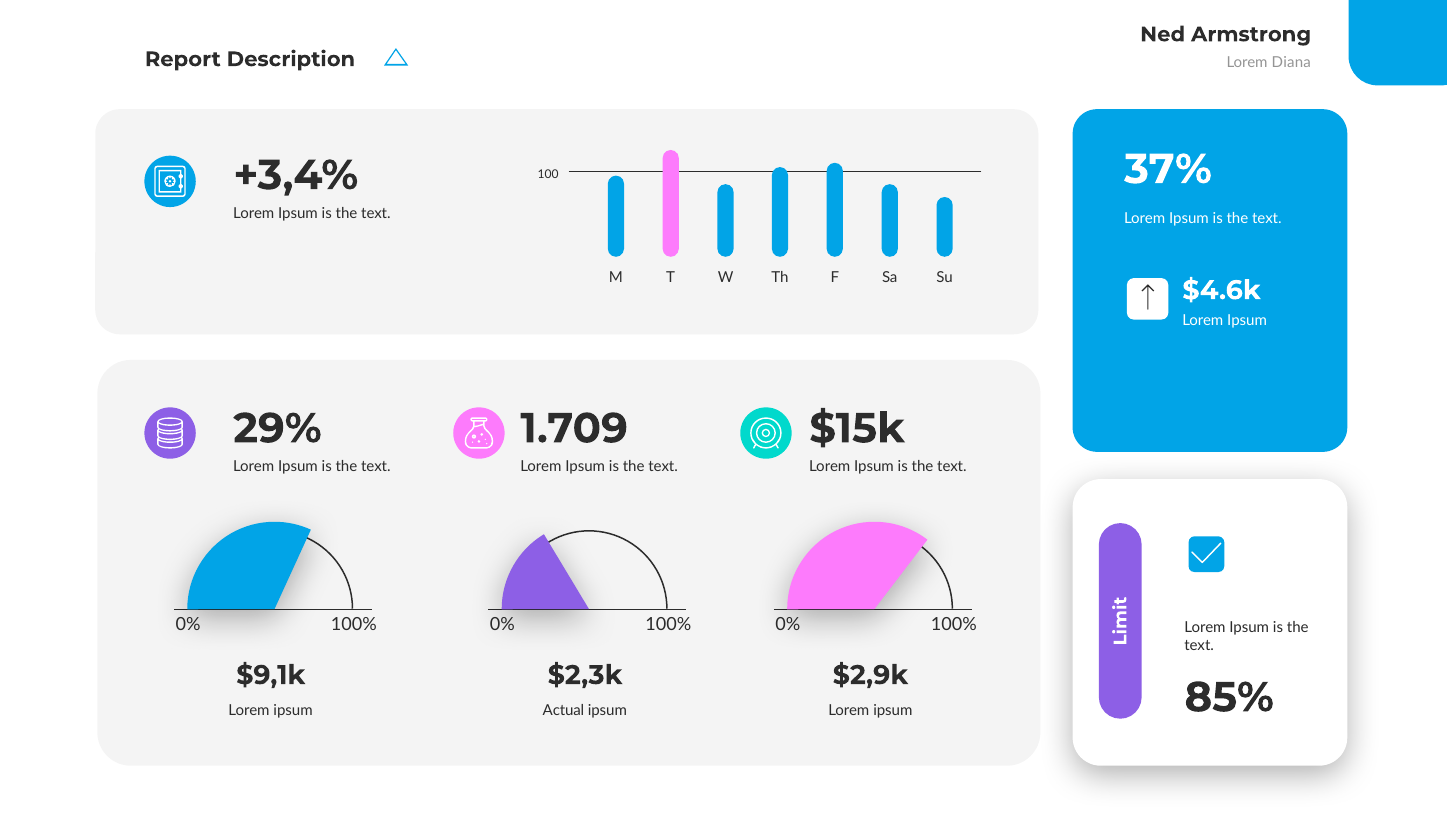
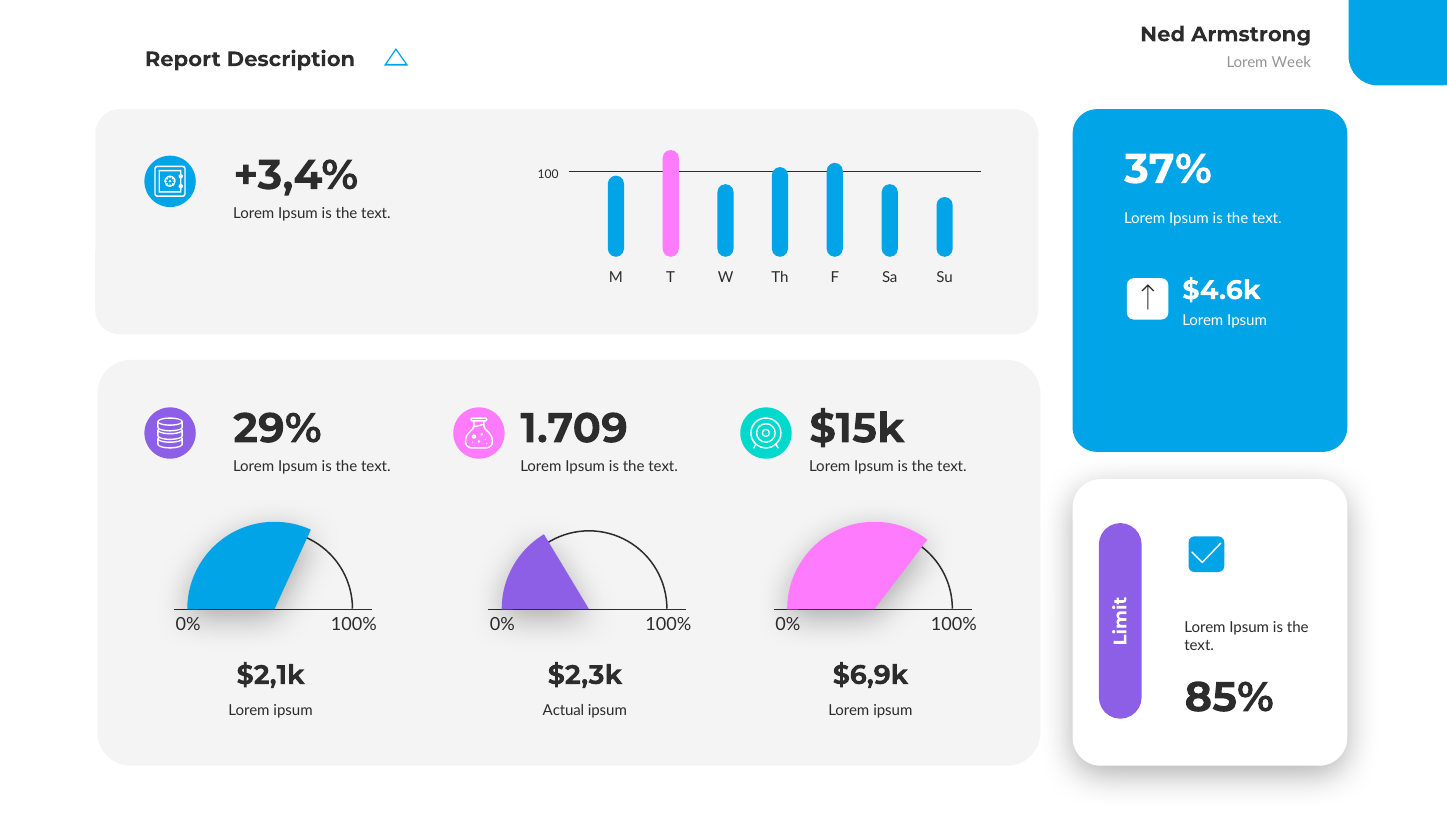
Diana: Diana -> Week (1291, 62)
$9,1k: $9,1k -> $2,1k (271, 675)
$2,9k: $2,9k -> $6,9k (870, 675)
